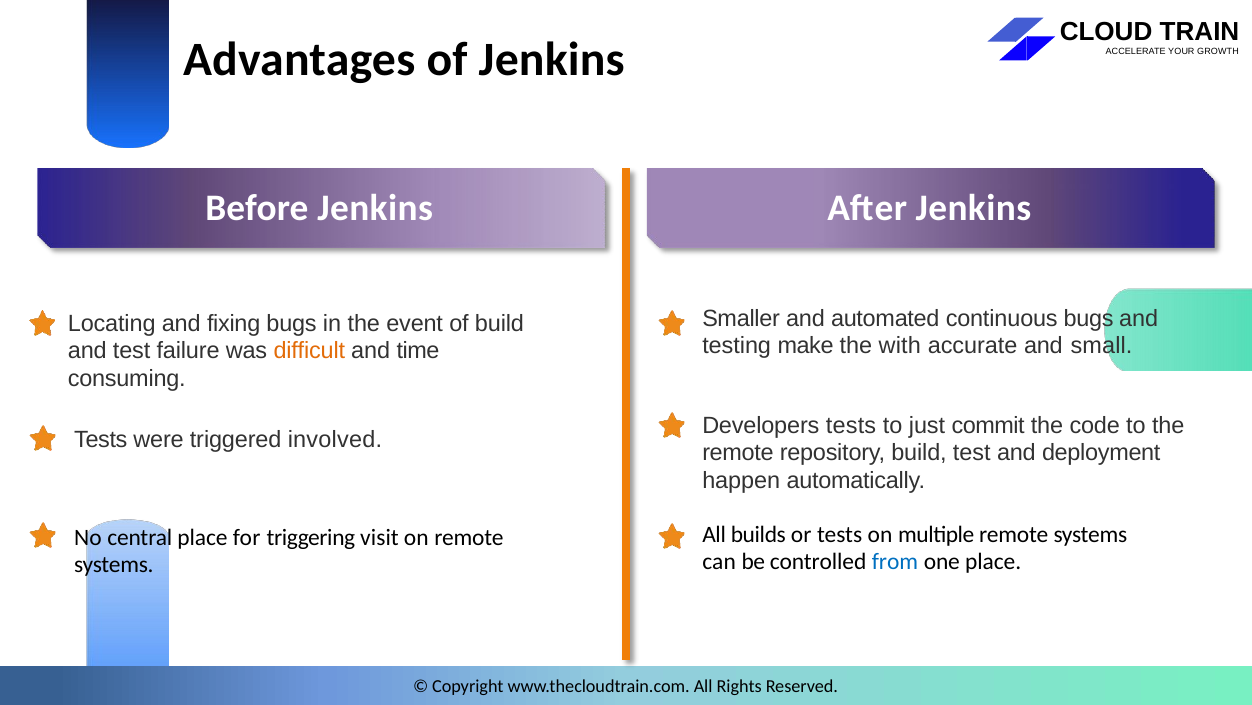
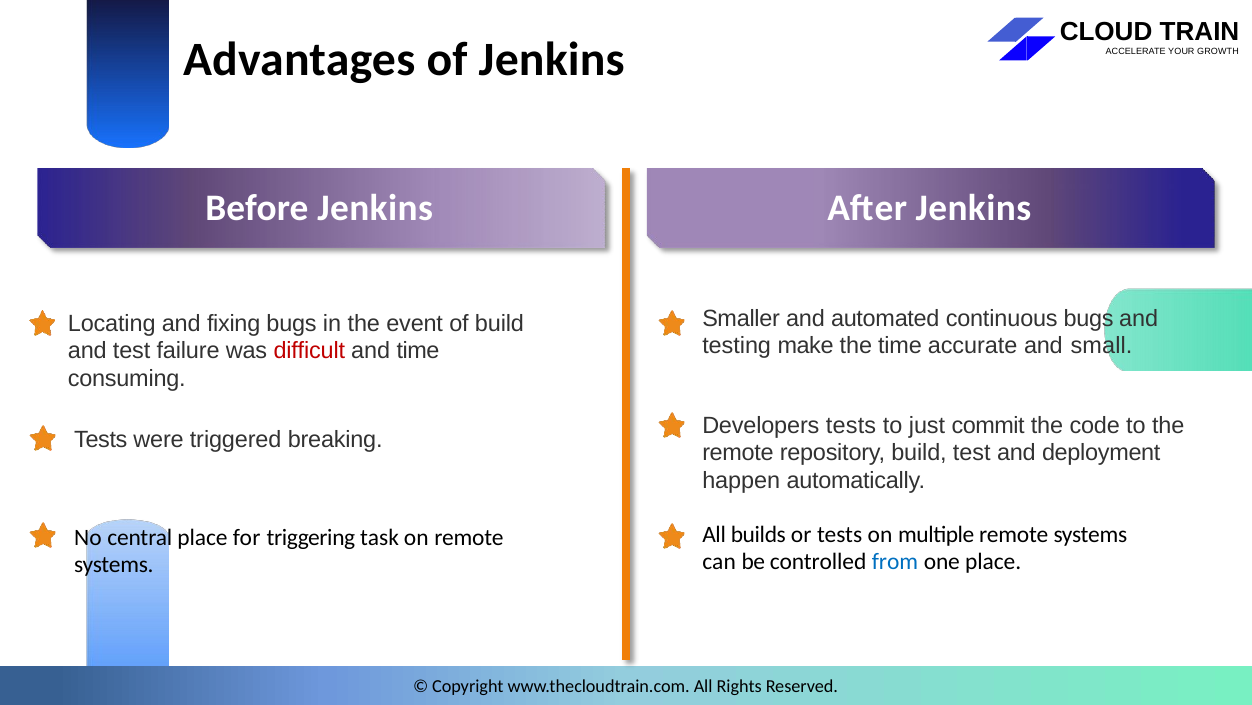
the with: with -> time (900, 346)
difficult colour: orange -> red (309, 351)
involved: involved -> breaking (335, 439)
visit: visit -> task (380, 537)
